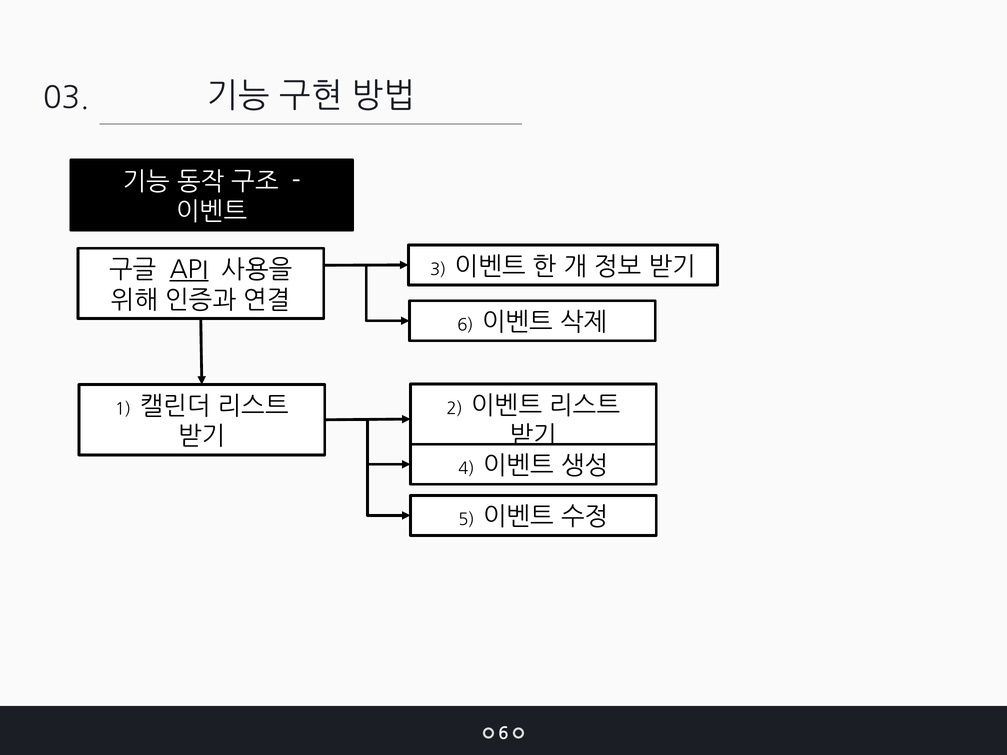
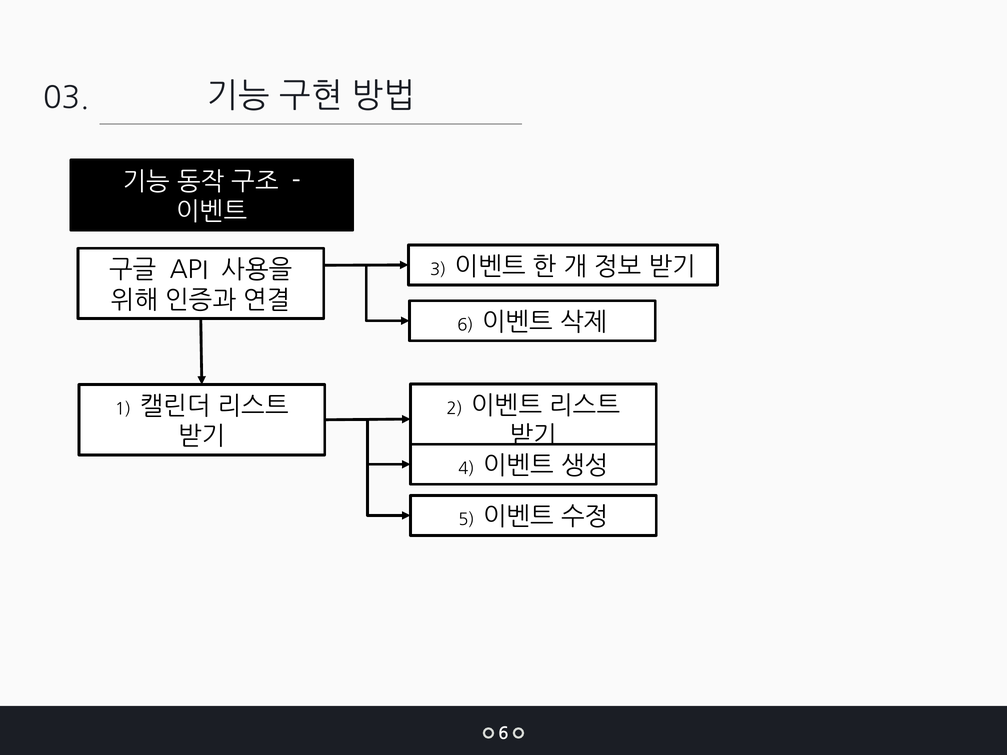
API underline: present -> none (189, 270)
